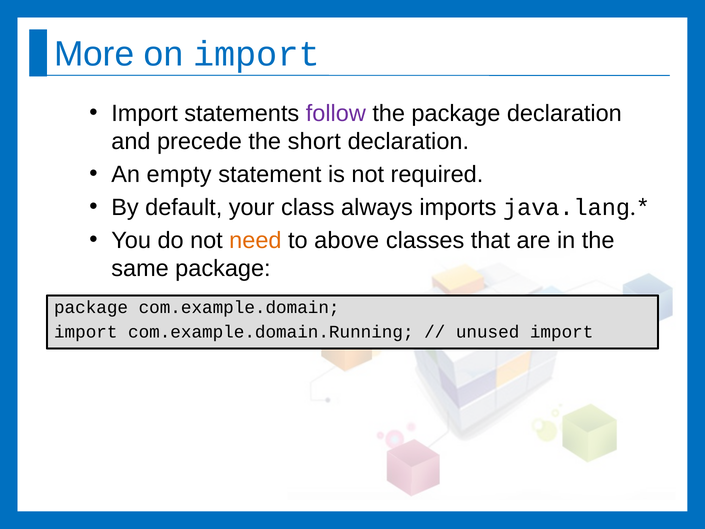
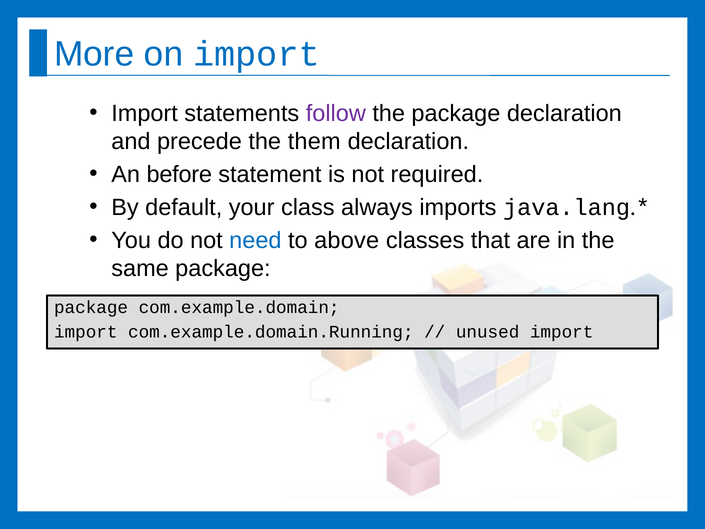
short: short -> them (314, 141)
empty: empty -> before (179, 174)
need colour: orange -> blue (255, 240)
